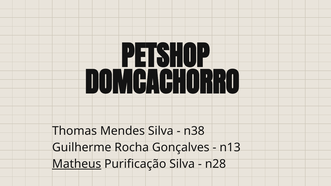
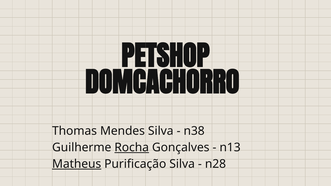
Rocha underline: none -> present (132, 148)
